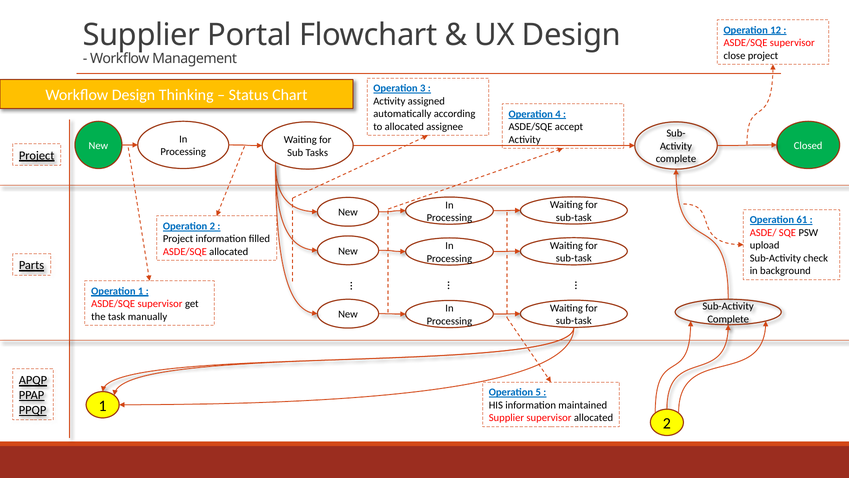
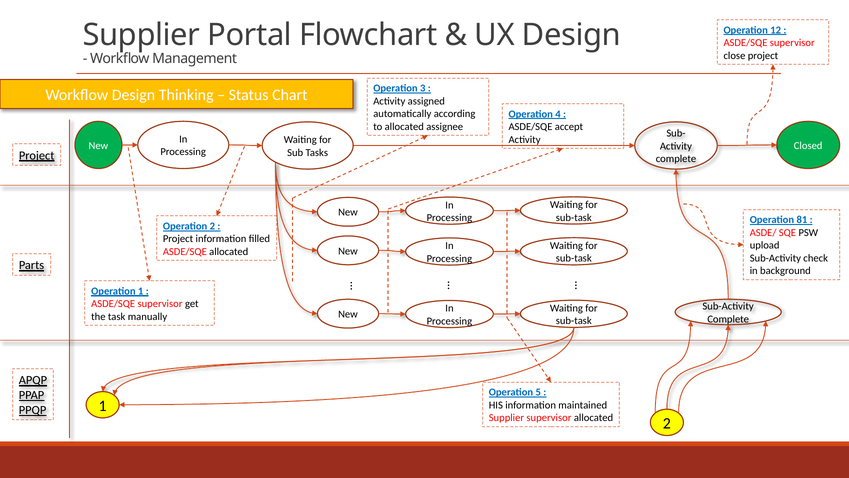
61: 61 -> 81 (802, 220)
